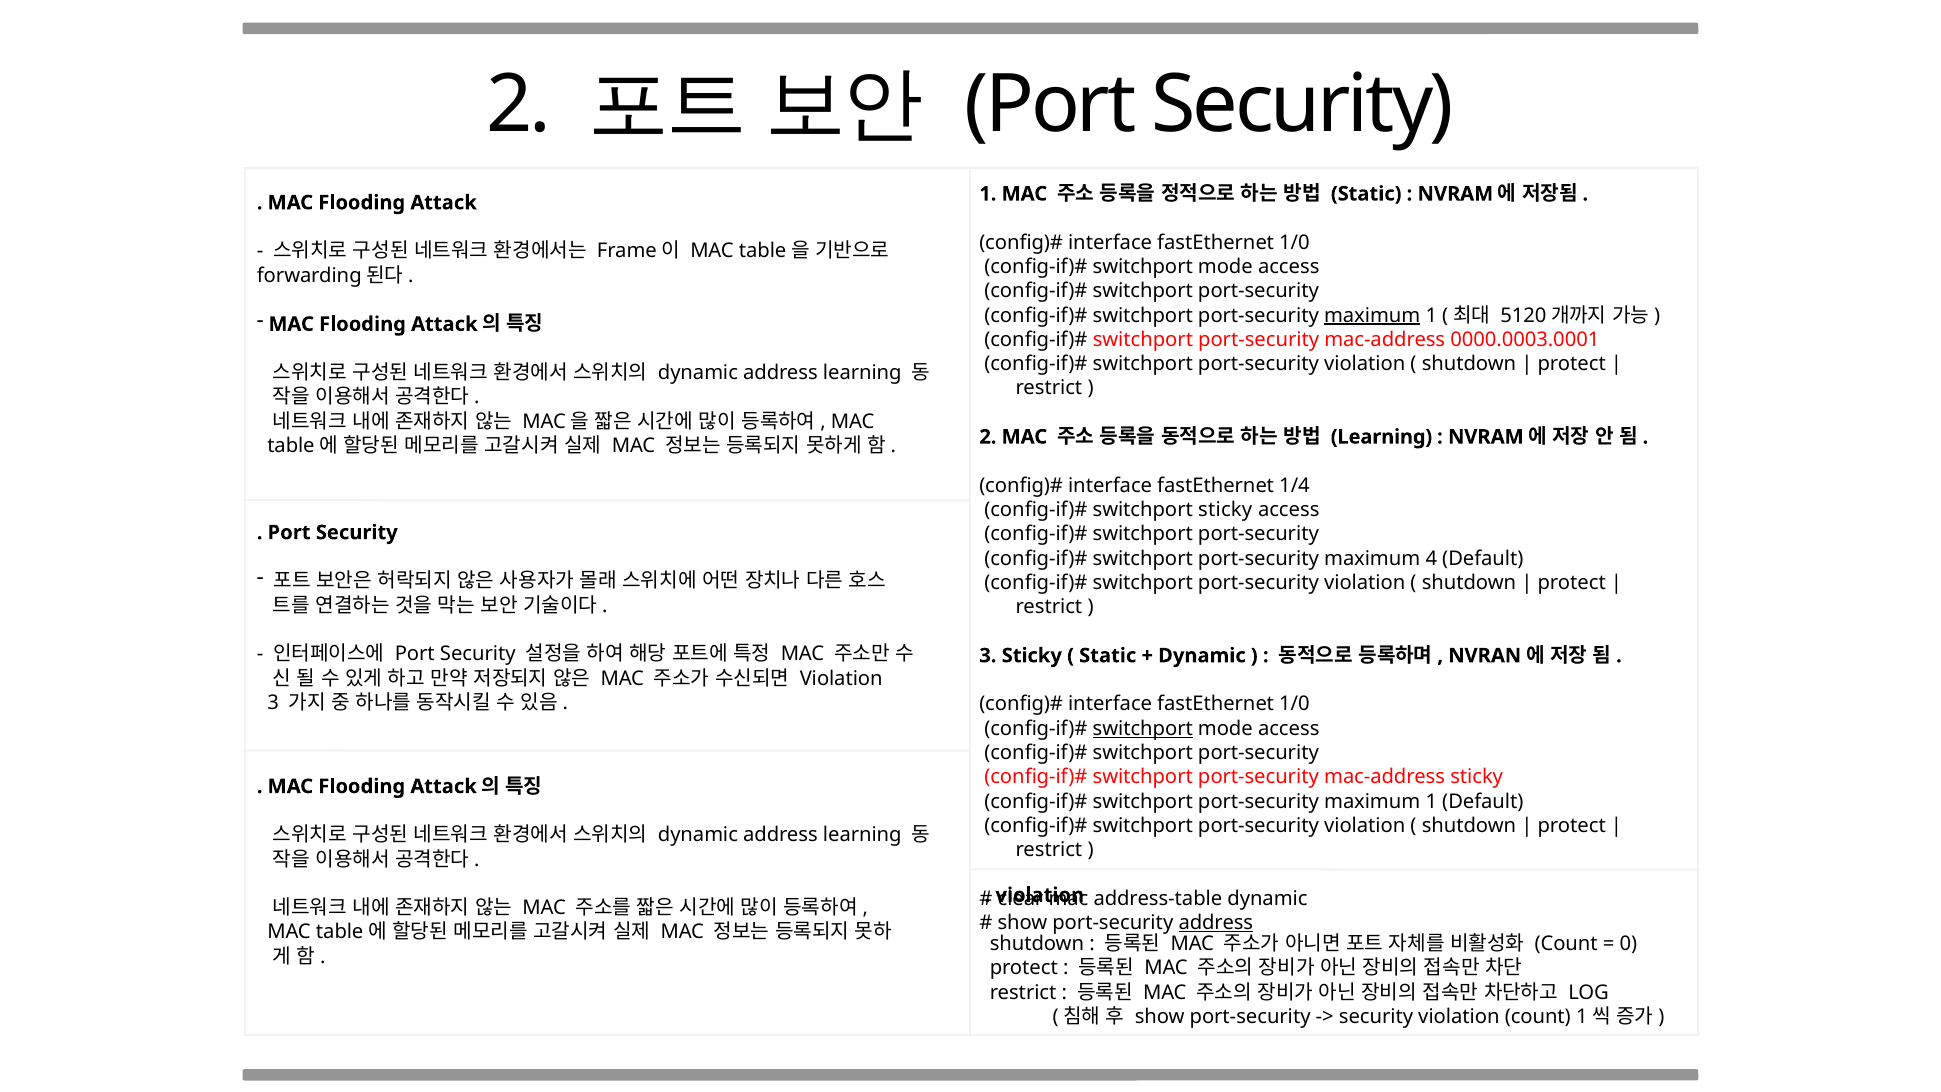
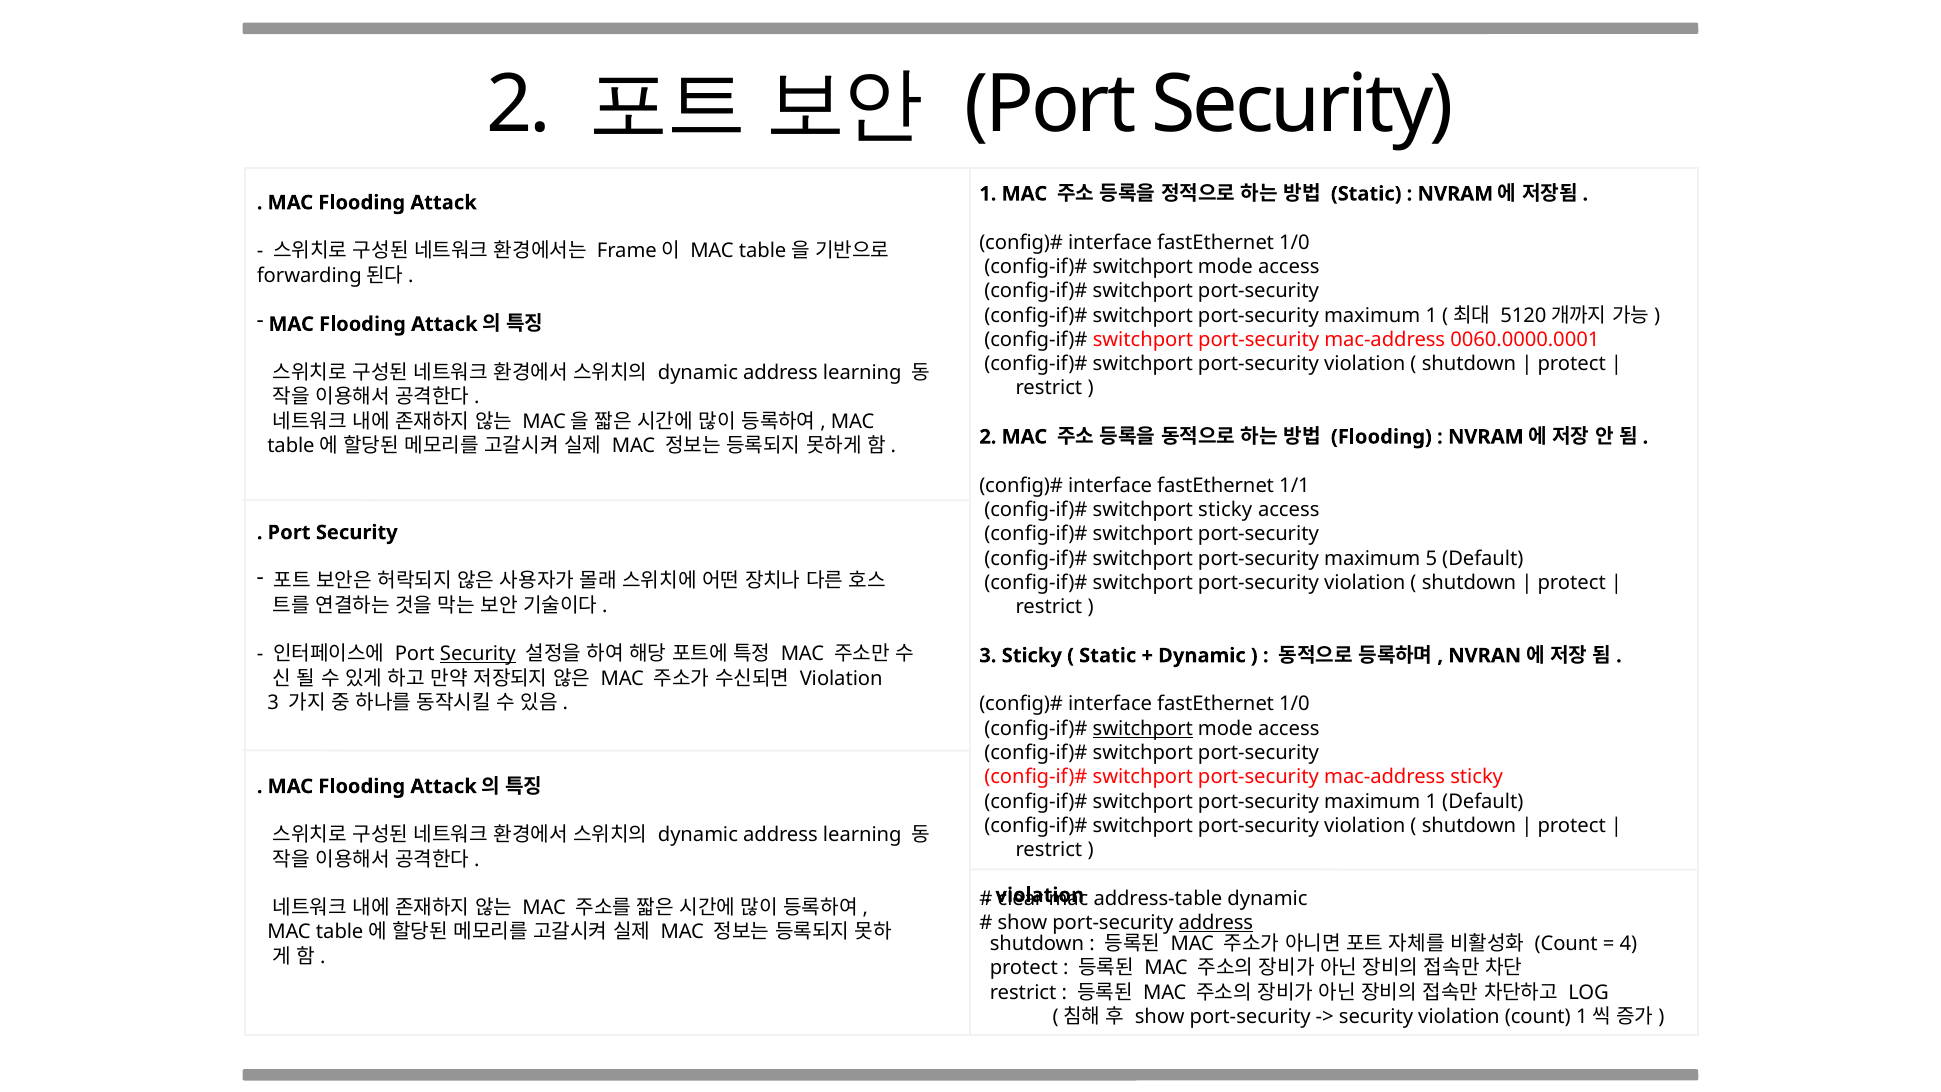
maximum underline: present -> none (1372, 315)
0000.0003.0001: 0000.0003.0001 -> 0060.0000.0001 (1525, 340)
Learning: Learning -> Flooding (1381, 437)
1/4: 1/4 -> 1/1 (1295, 485)
4: 4 -> 5 (1431, 558)
Security underline: none -> present (478, 654)
0: 0 -> 4 (1628, 944)
